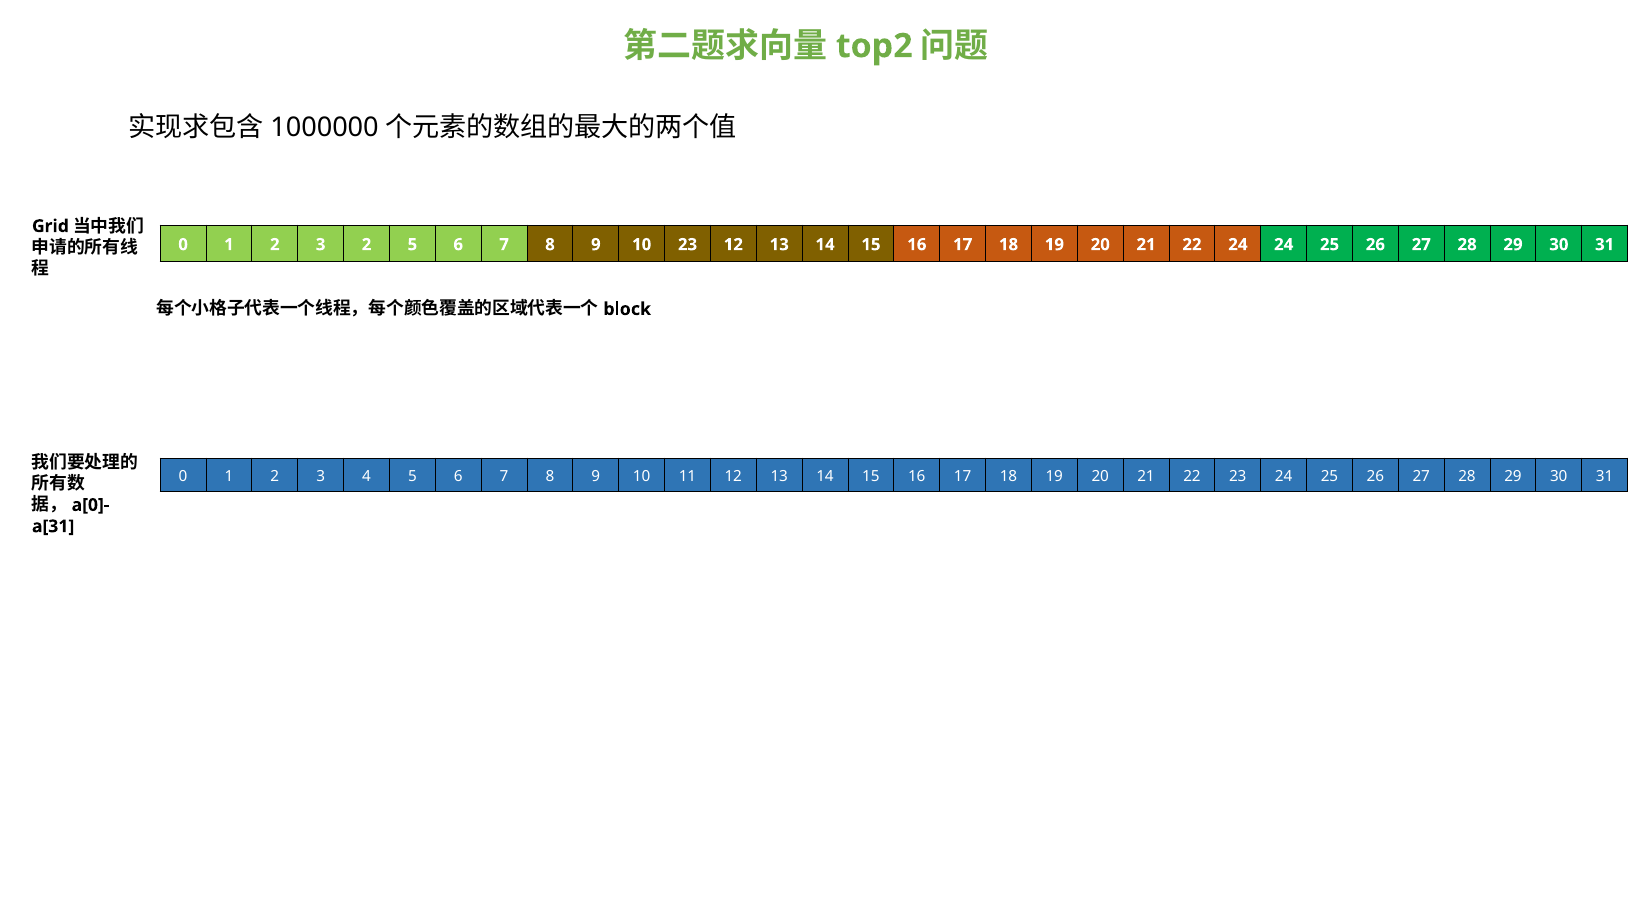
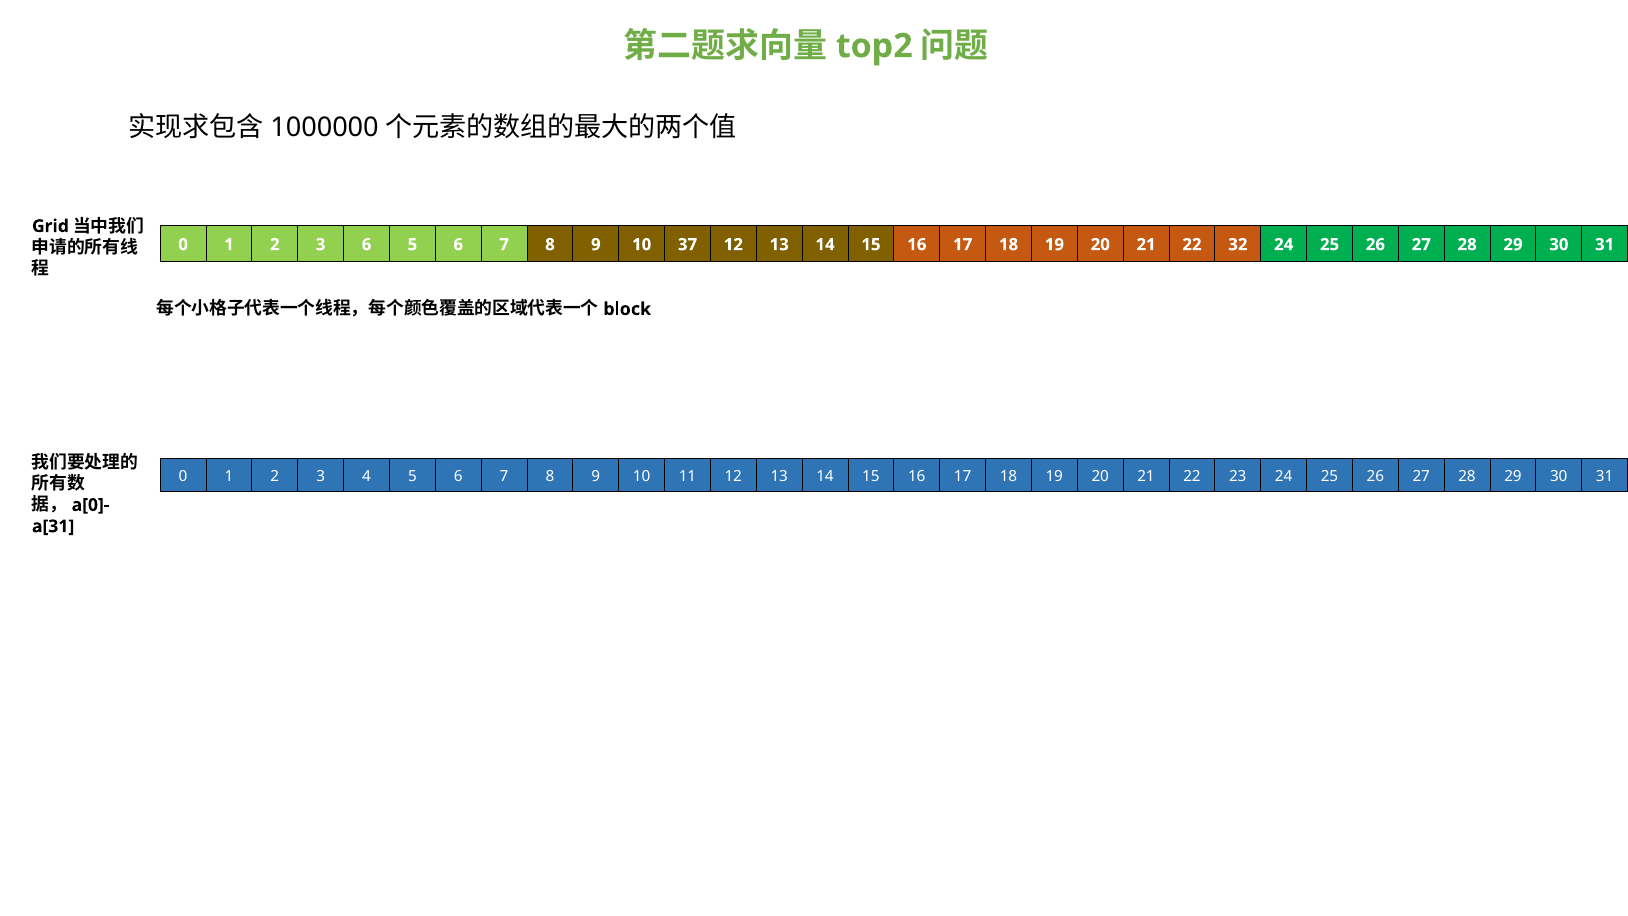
3 2: 2 -> 6 (367, 245)
10 23: 23 -> 37 (688, 245)
22 24: 24 -> 32 (1238, 245)
